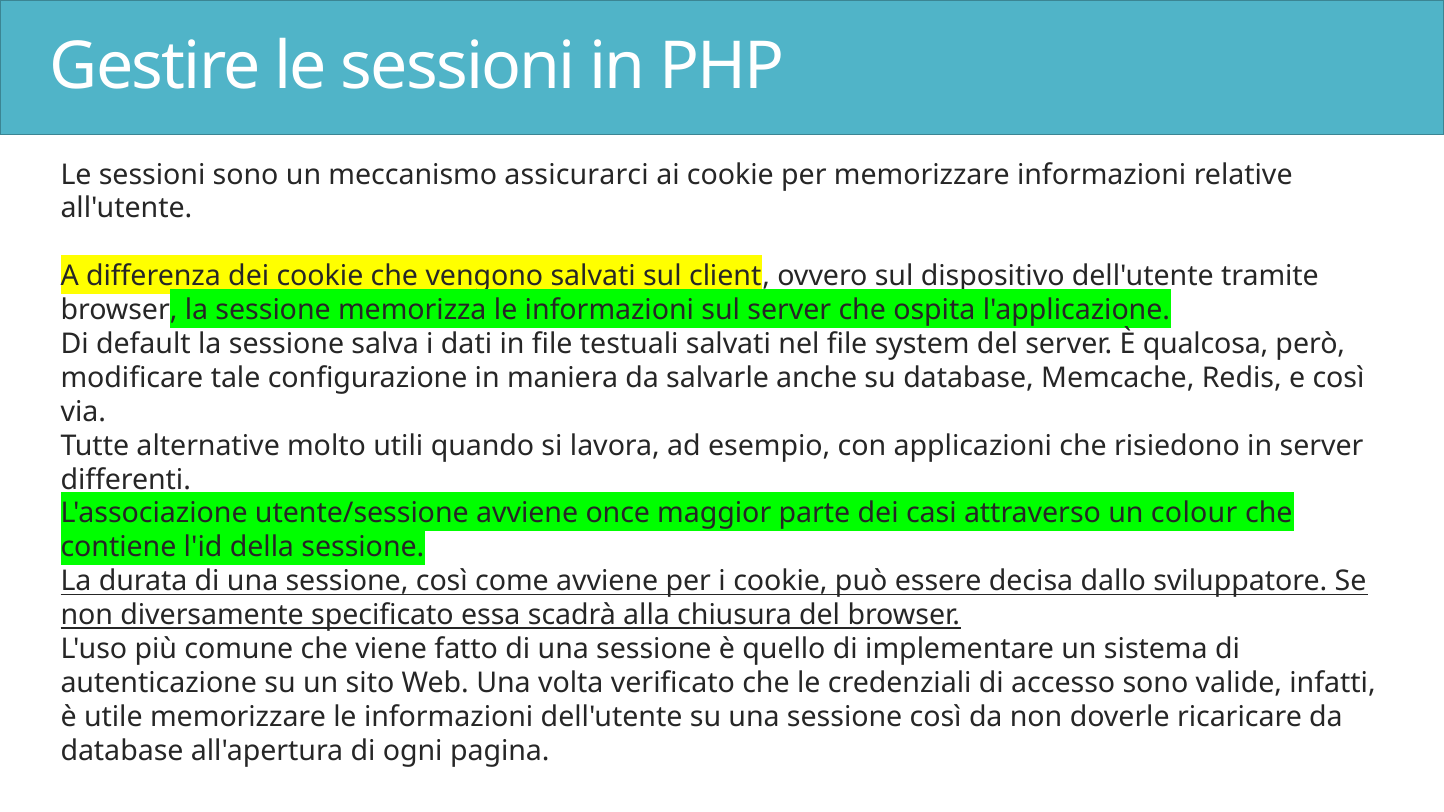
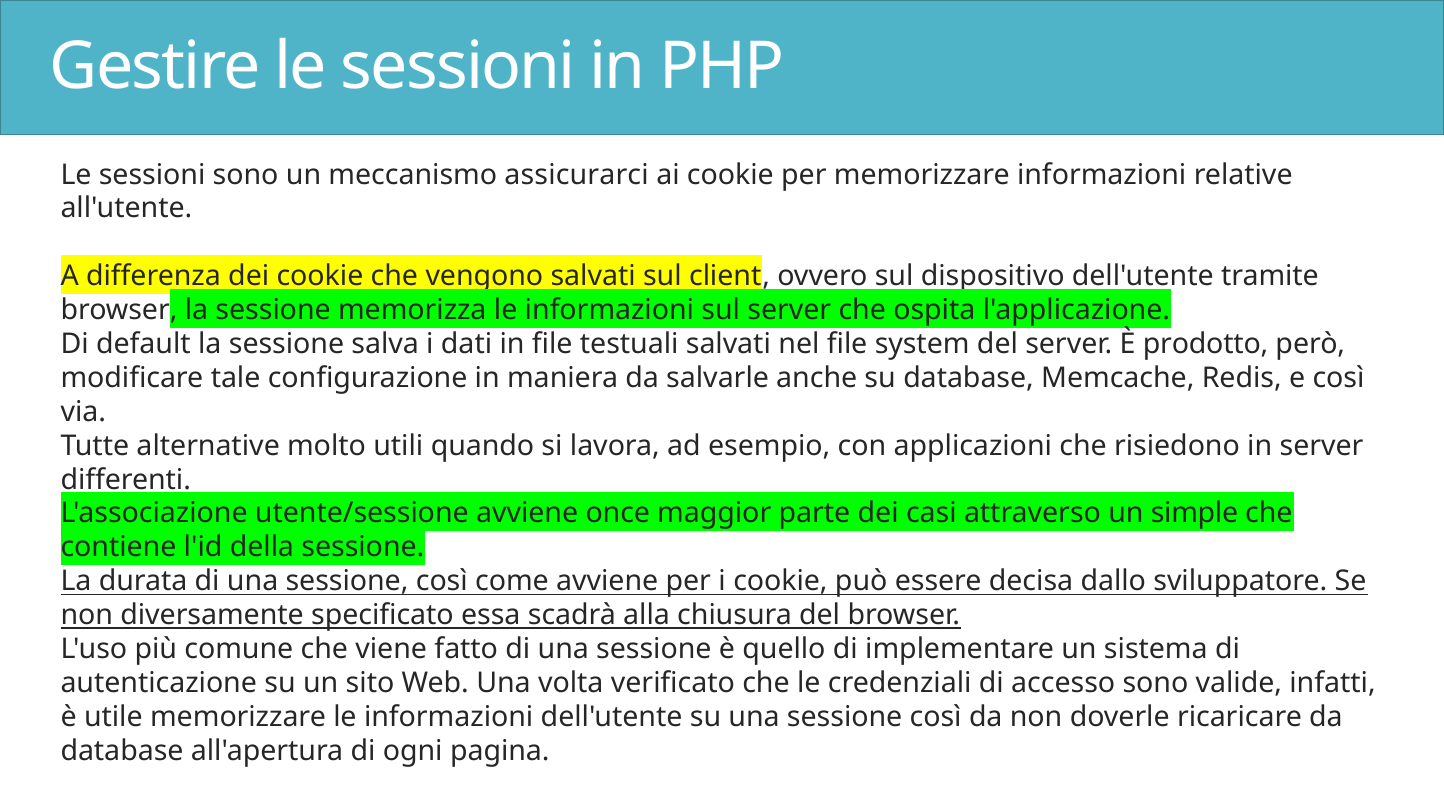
qualcosa: qualcosa -> prodotto (1206, 344)
colour: colour -> simple (1194, 514)
